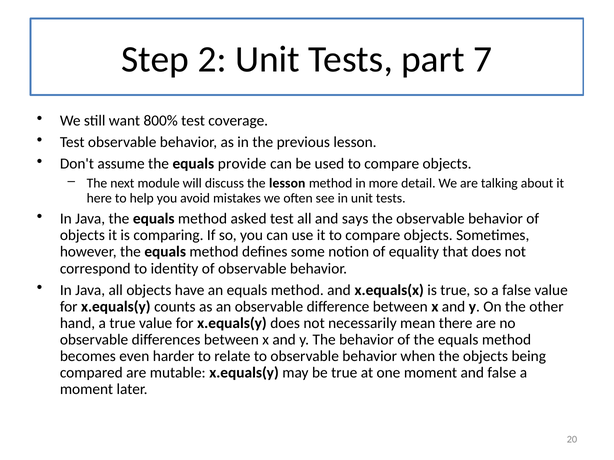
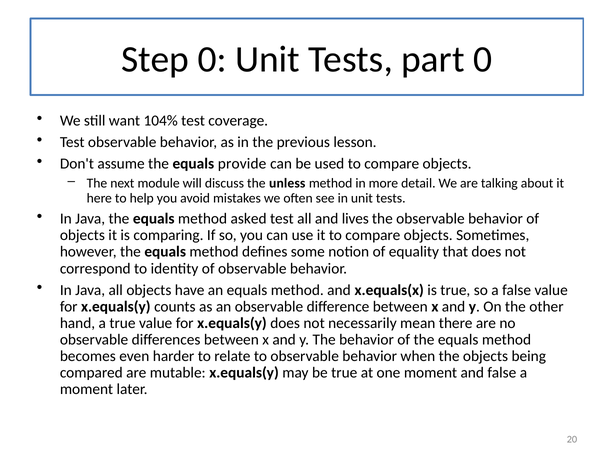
Step 2: 2 -> 0 (212, 59)
part 7: 7 -> 0 (483, 59)
800%: 800% -> 104% (161, 121)
the lesson: lesson -> unless (287, 184)
says: says -> lives (355, 219)
